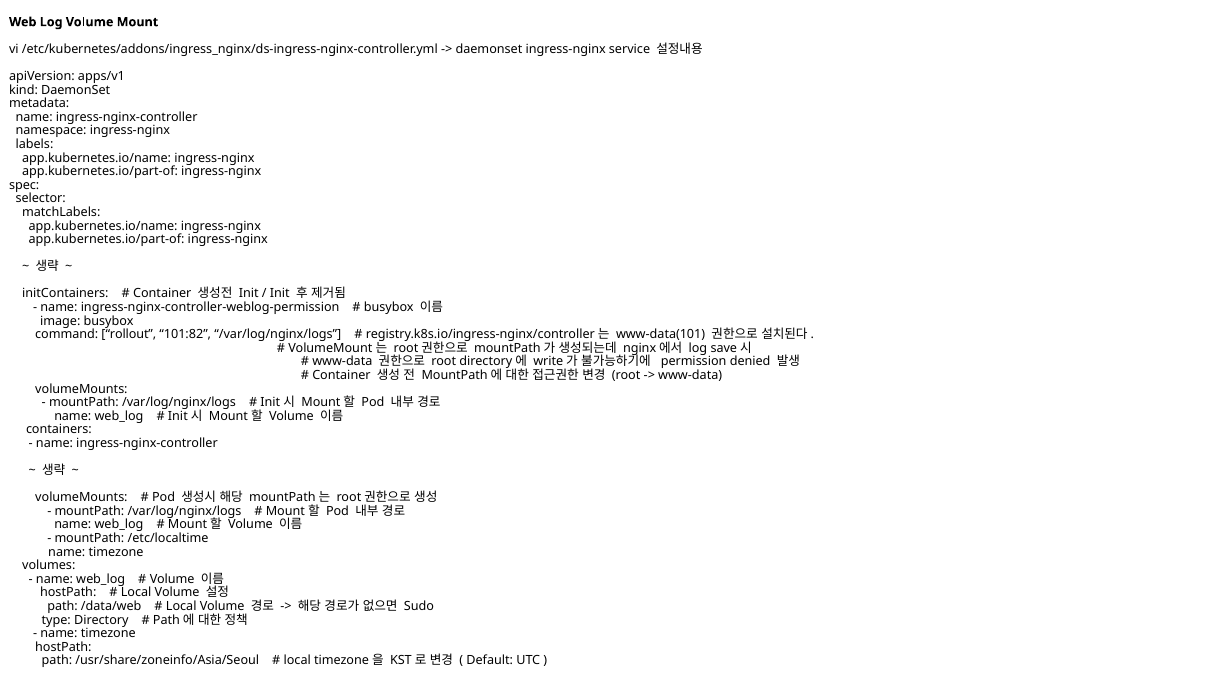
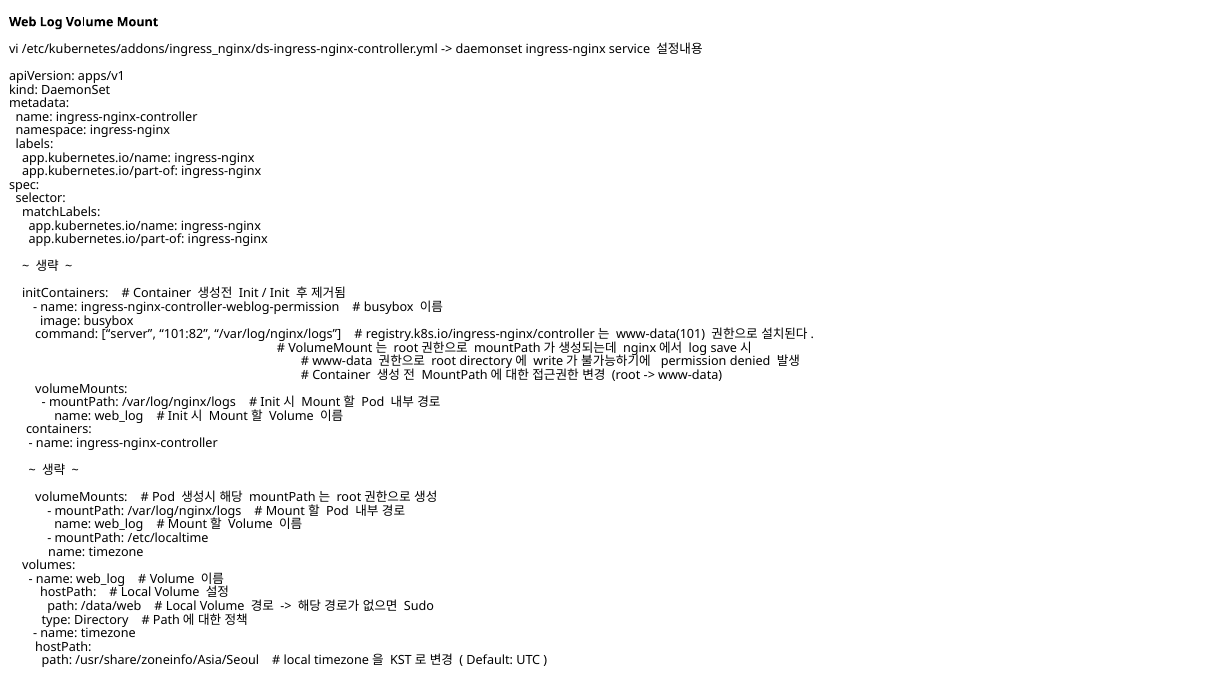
rollout: rollout -> server (129, 334)
